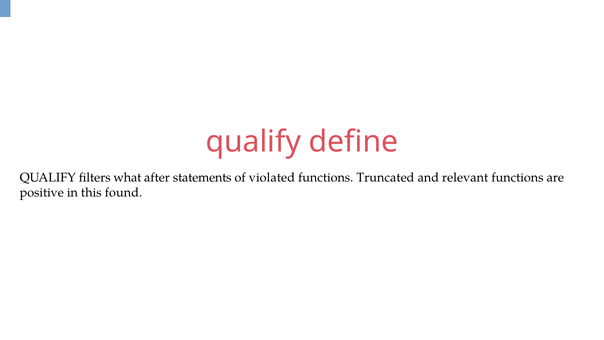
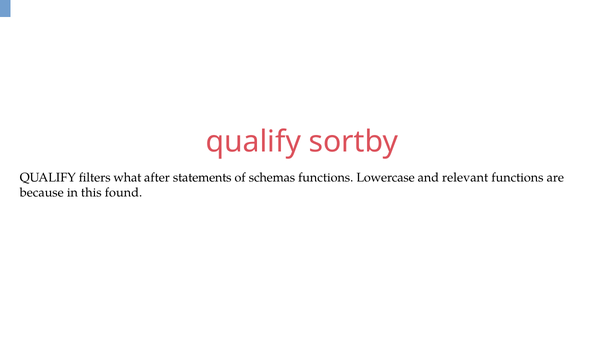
define: define -> sortby (354, 142)
violated: violated -> schemas (272, 178)
Truncated: Truncated -> Lowercase (386, 178)
positive: positive -> because (42, 193)
